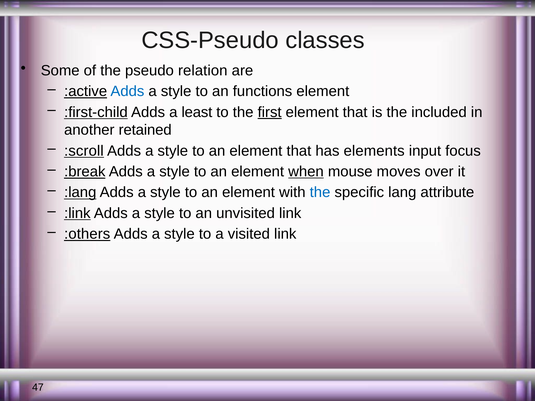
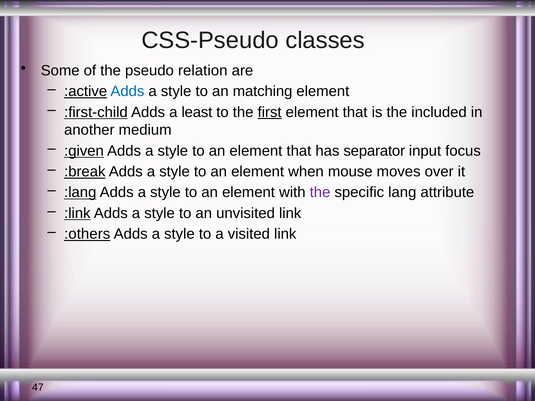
functions: functions -> matching (263, 91)
retained: retained -> medium (145, 130)
:scroll: :scroll -> :given (84, 151)
elements: elements -> separator (374, 151)
when underline: present -> none (306, 172)
the colour: blue -> purple (320, 192)
